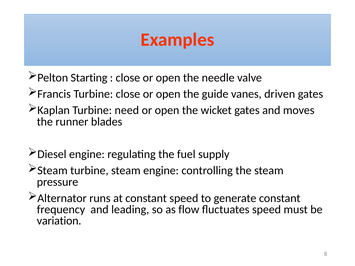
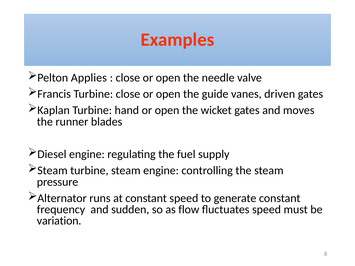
Starting: Starting -> Applies (89, 78)
need: need -> hand (127, 110)
leading: leading -> sudden (130, 210)
